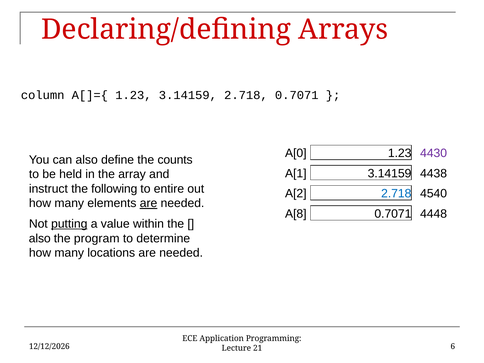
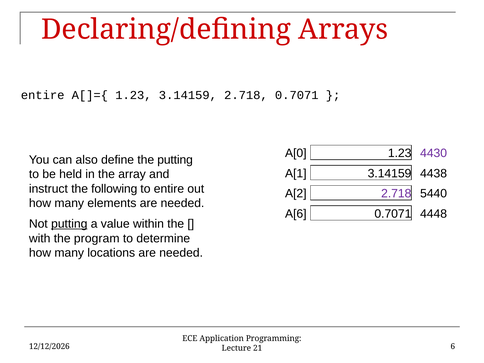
column: column -> entire (43, 95)
the counts: counts -> putting (175, 160)
2.718 colour: blue -> purple (396, 194)
4540: 4540 -> 5440 (434, 194)
are underline: present -> none (149, 203)
A[8: A[8 -> A[6 (296, 214)
also: also -> with (40, 238)
